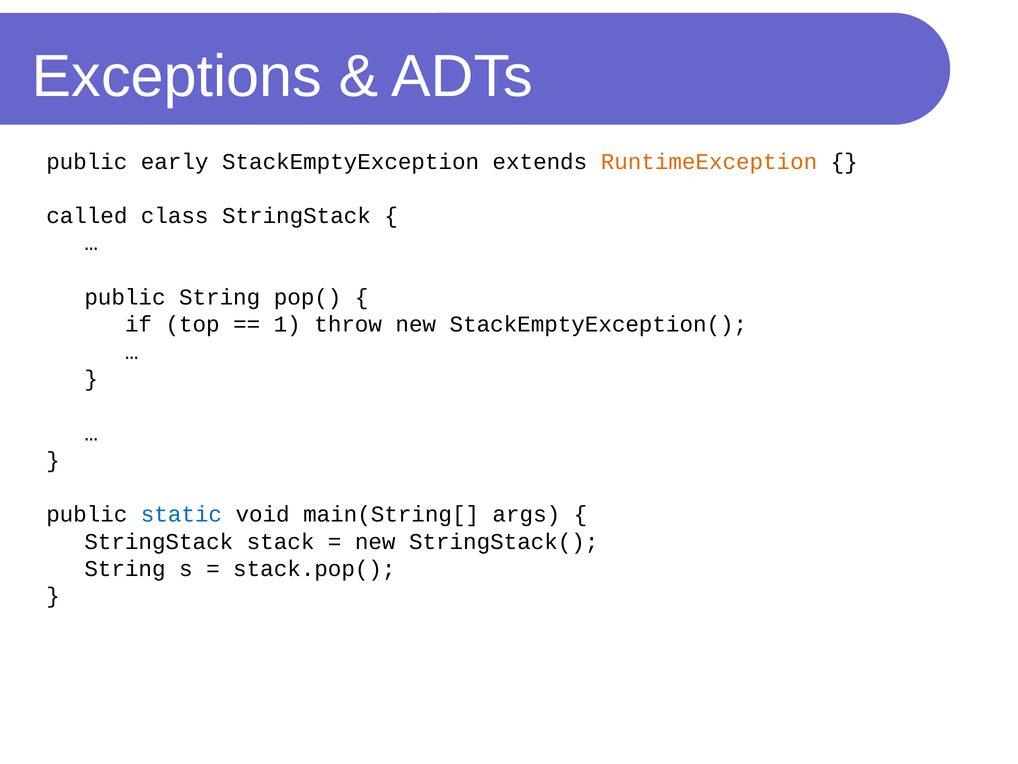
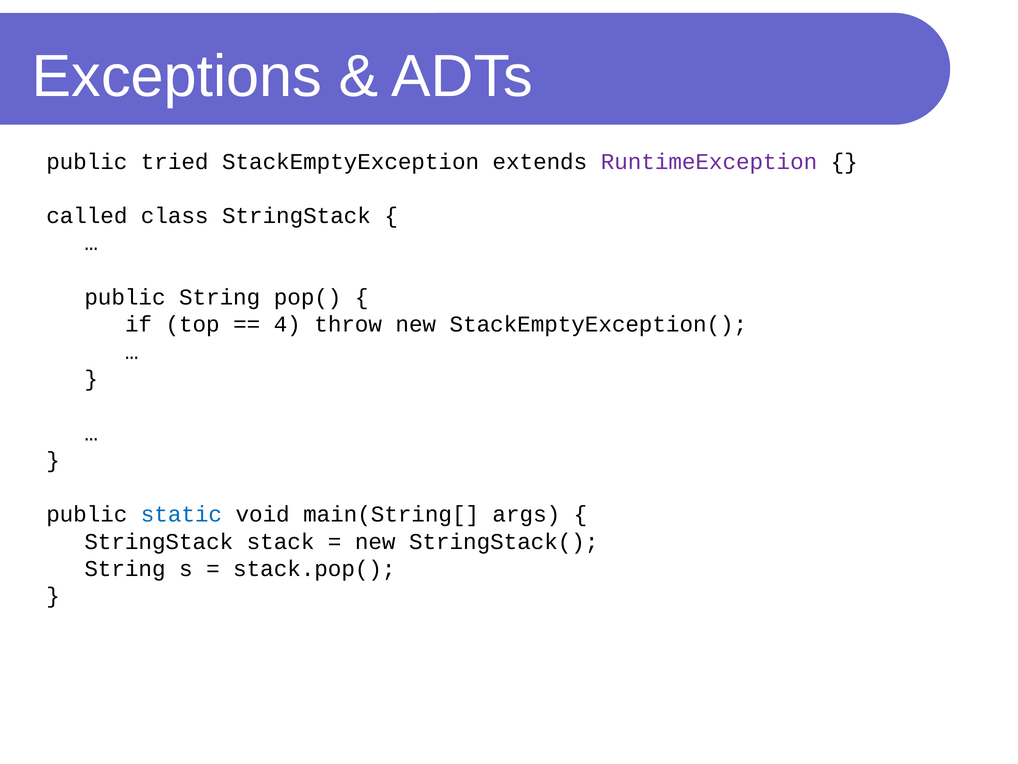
early: early -> tried (175, 161)
RuntimeException colour: orange -> purple (709, 161)
1: 1 -> 4 (287, 324)
